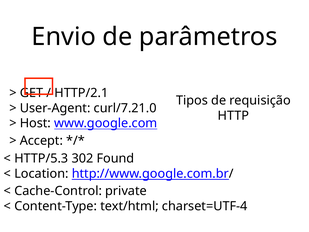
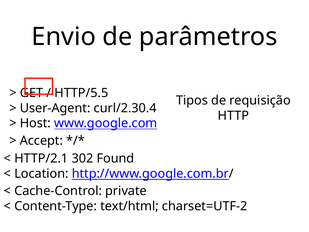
HTTP/2.1: HTTP/2.1 -> HTTP/5.5 (81, 93)
curl/7.21.0: curl/7.21.0 -> curl/2.30.4 (125, 108)
HTTP/5.3: HTTP/5.3 -> HTTP/2.1 (41, 158)
charset=UTF-4: charset=UTF-4 -> charset=UTF-2 (205, 206)
